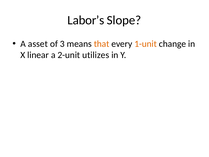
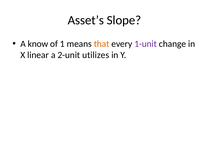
Labor’s: Labor’s -> Asset’s (86, 20)
asset: asset -> know (38, 44)
3: 3 -> 1 (62, 44)
1-unit colour: orange -> purple (146, 44)
